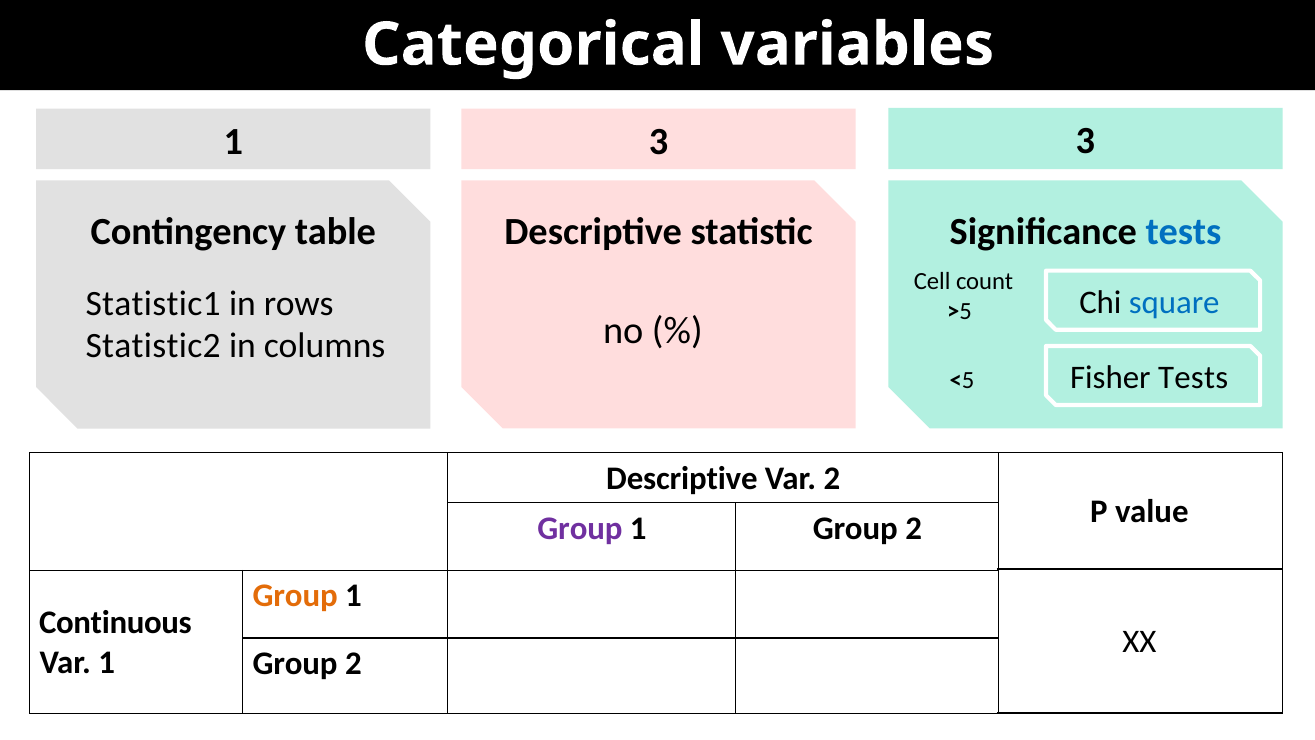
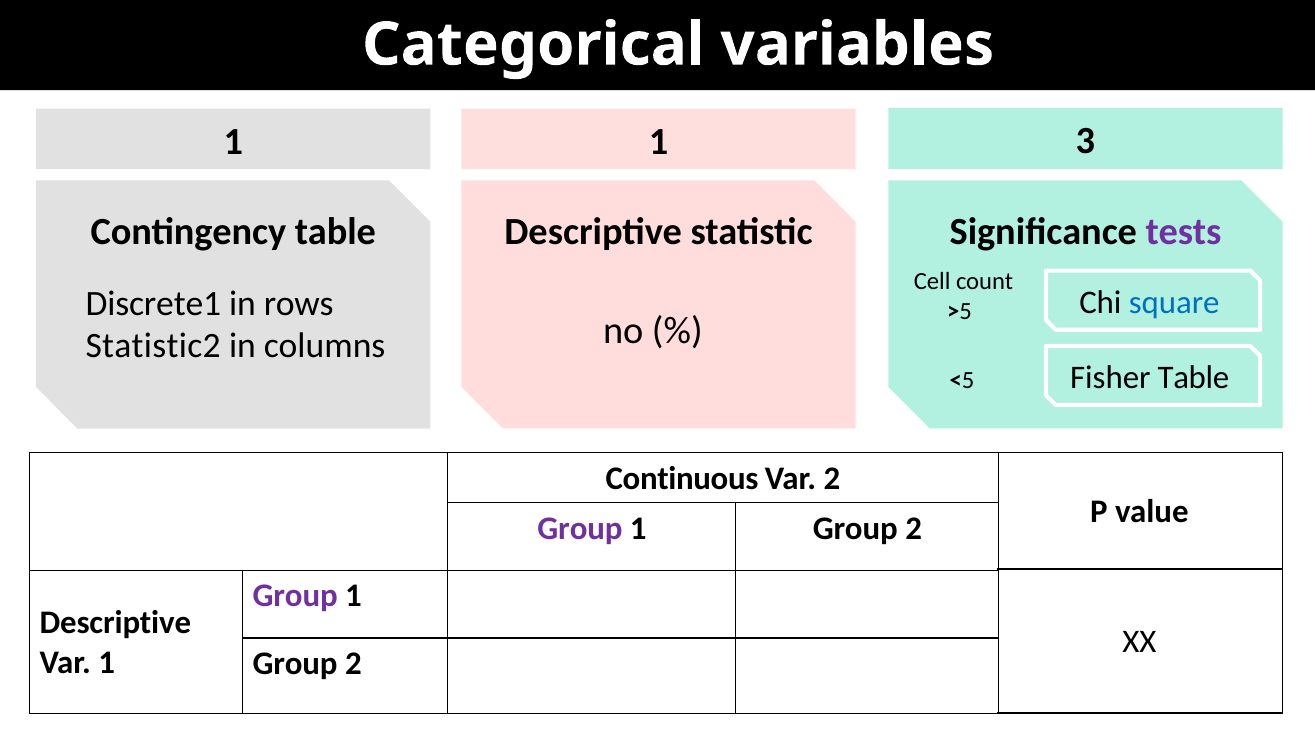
1 3: 3 -> 1 (659, 142)
tests colour: blue -> purple (1183, 231)
Statistic1: Statistic1 -> Discrete1 (153, 303)
Fisher Tests: Tests -> Table (1193, 378)
Descriptive: Descriptive -> Continuous (682, 478)
Group colour: orange -> purple (295, 596)
Continuous: Continuous -> Descriptive (115, 622)
